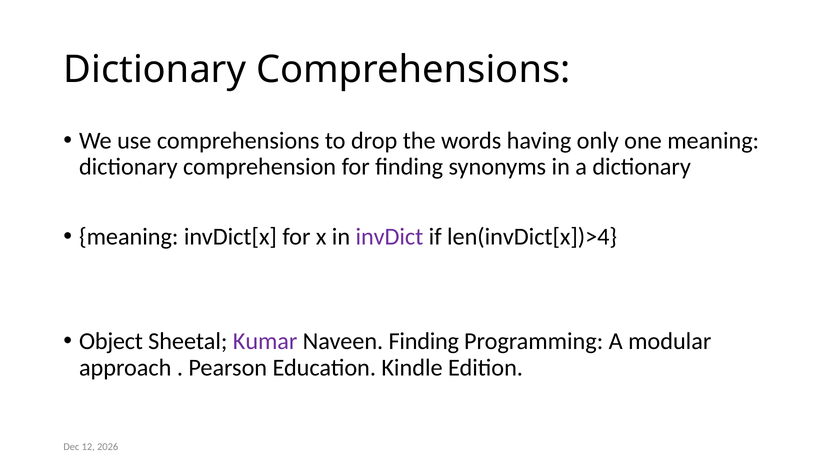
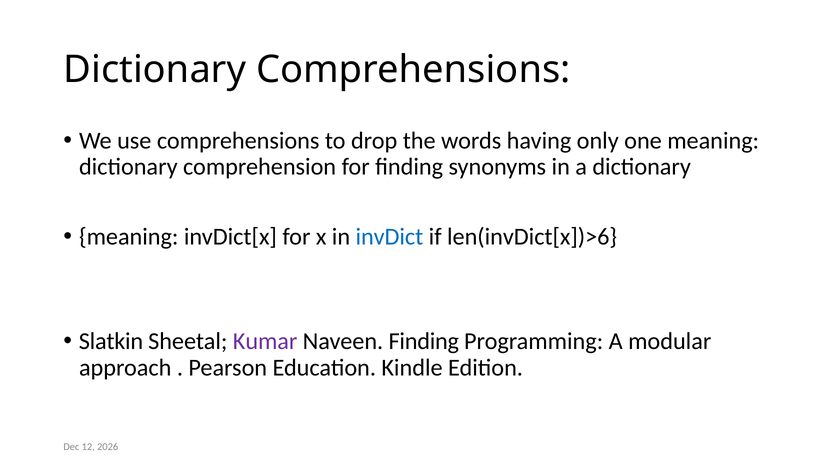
invDict colour: purple -> blue (389, 237)
len(invDict[x])>4: len(invDict[x])>4 -> len(invDict[x])>6 (532, 237)
Object: Object -> Slatkin (111, 341)
